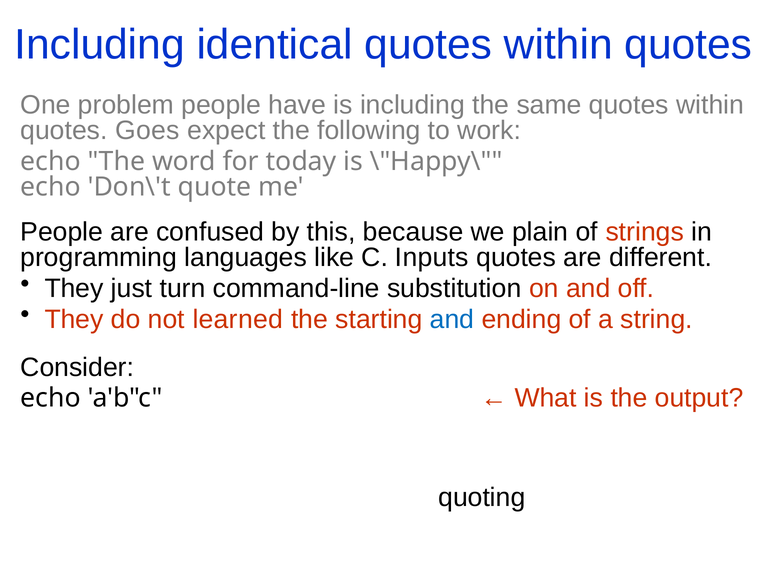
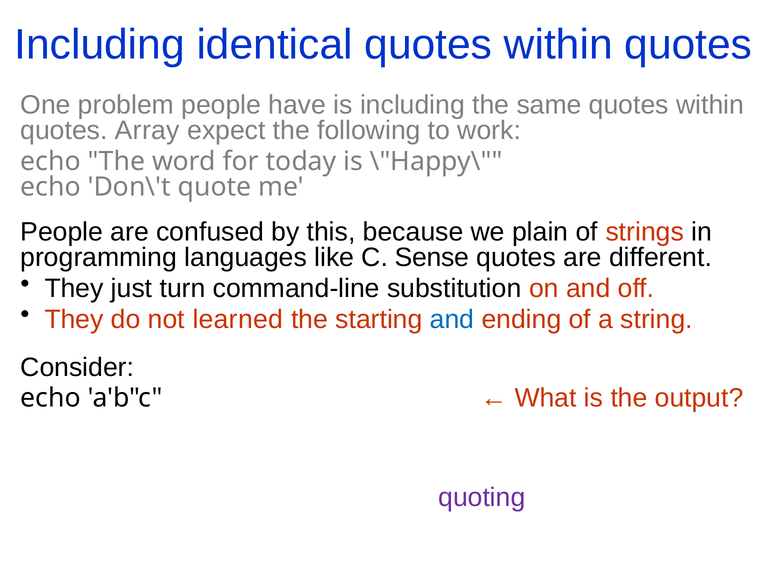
Goes: Goes -> Array (147, 131)
Inputs: Inputs -> Sense (432, 258)
quoting colour: black -> purple (482, 498)
